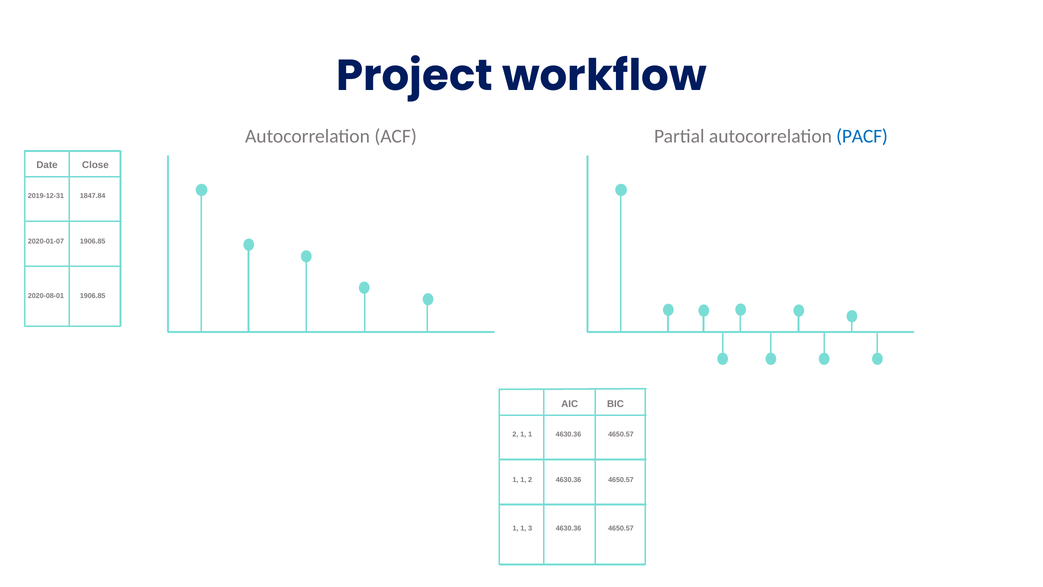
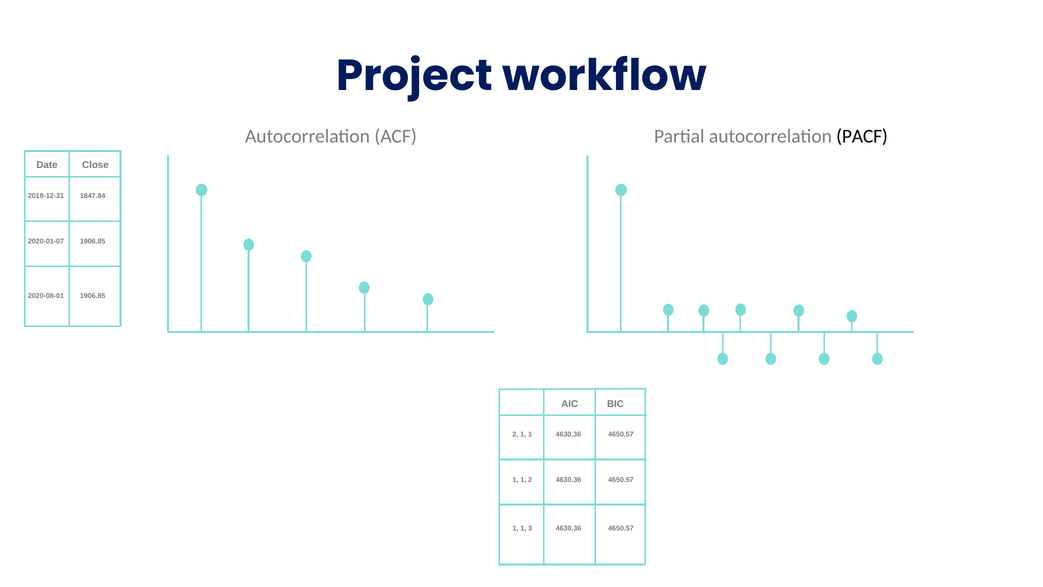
PACF colour: blue -> black (862, 136)
